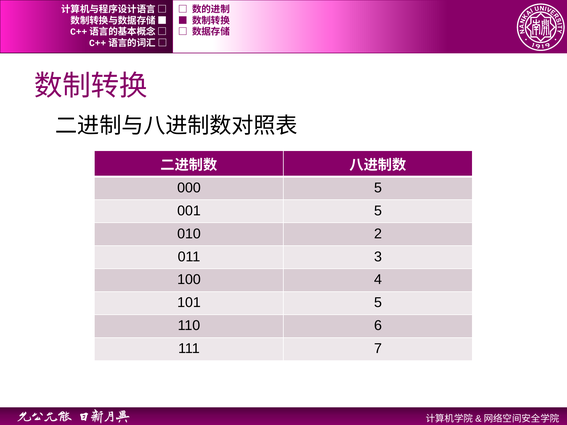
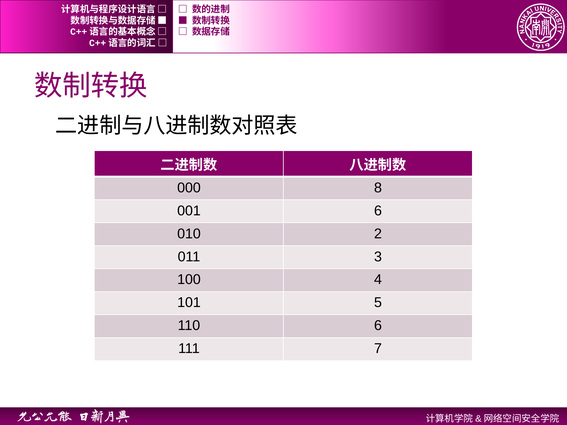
000 5: 5 -> 8 (378, 188)
001 5: 5 -> 6 (378, 211)
